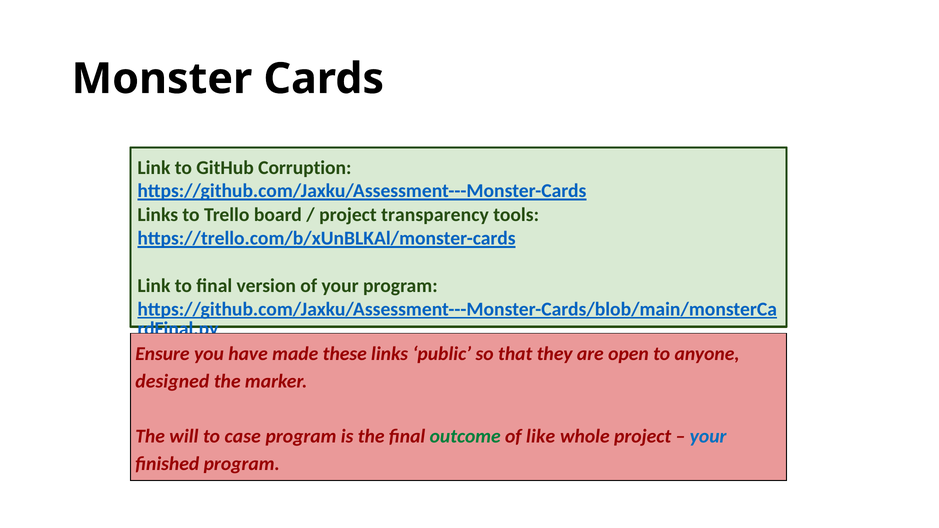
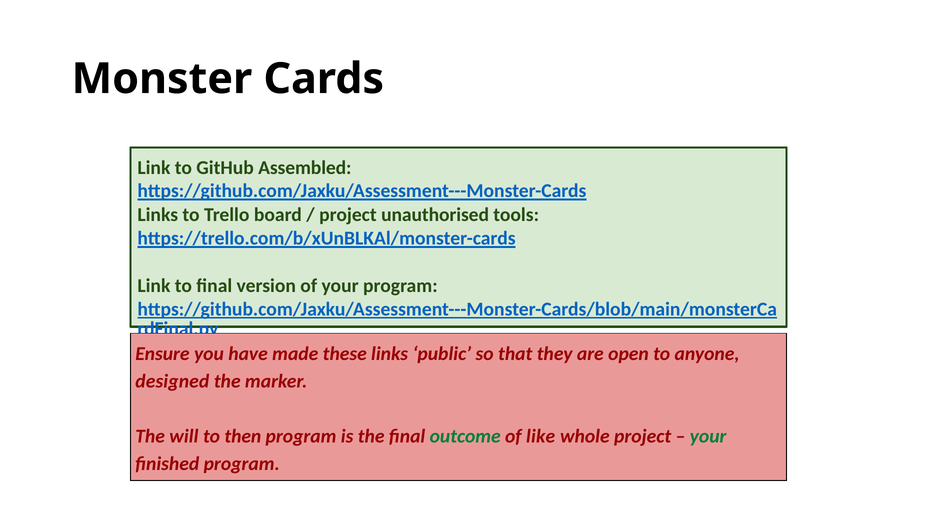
Corruption: Corruption -> Assembled (305, 168)
transparency: transparency -> unauthorised (435, 215)
case: case -> then (243, 437)
your colour: blue -> green (708, 437)
